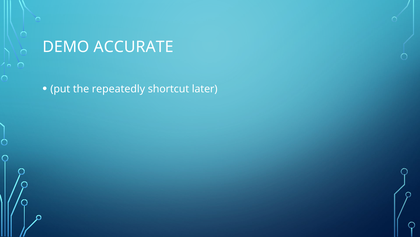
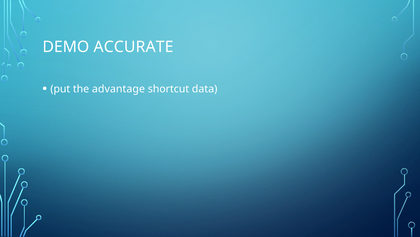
repeatedly: repeatedly -> advantage (118, 89)
later: later -> data (205, 89)
